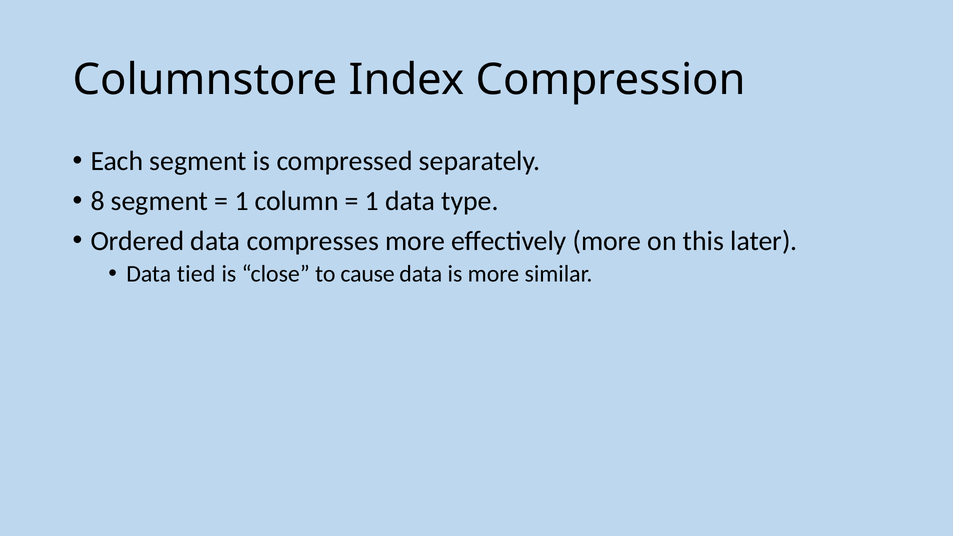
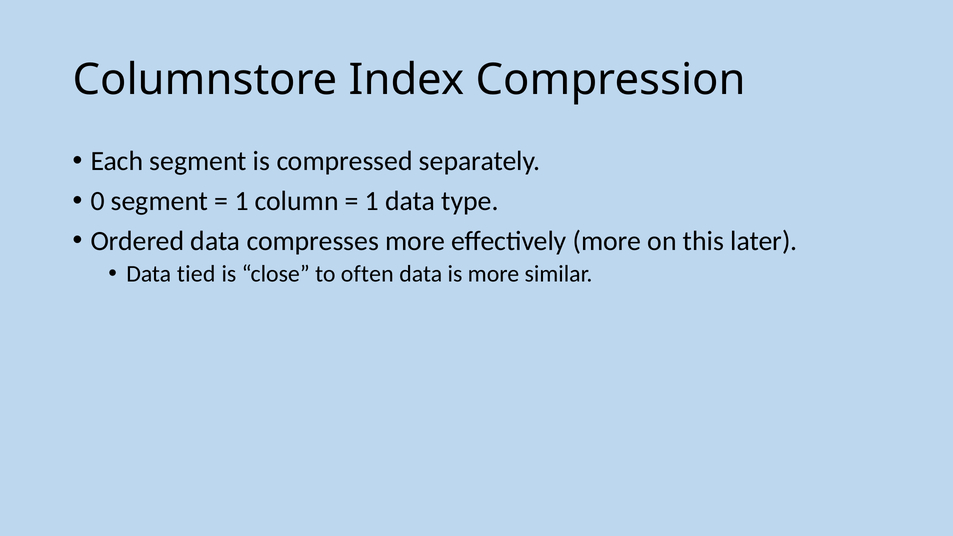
8: 8 -> 0 (98, 201)
cause: cause -> often (367, 274)
